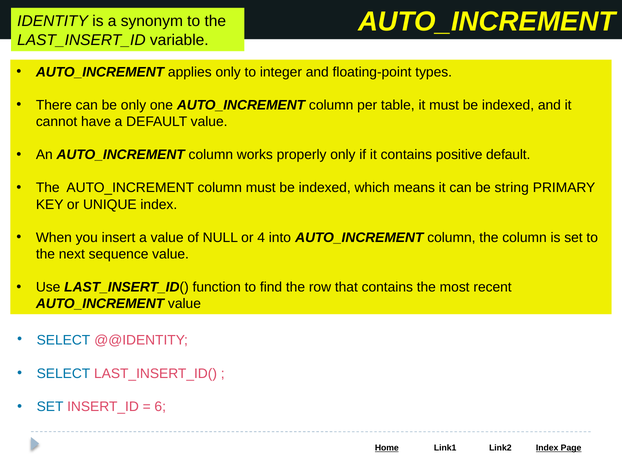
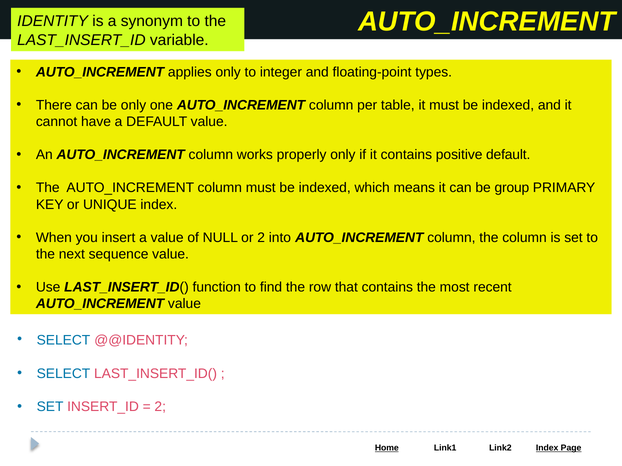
string: string -> group (512, 188)
or 4: 4 -> 2 (261, 238)
6: 6 -> 2 (160, 407)
